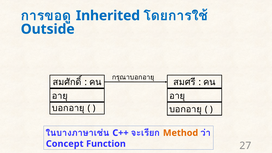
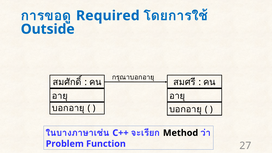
Inherited: Inherited -> Required (108, 16)
Method colour: orange -> black (181, 133)
Concept: Concept -> Problem (65, 144)
